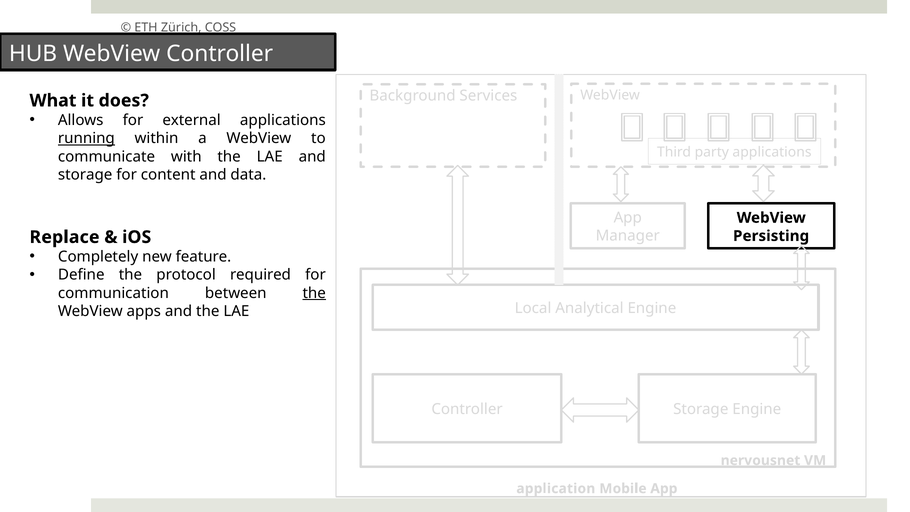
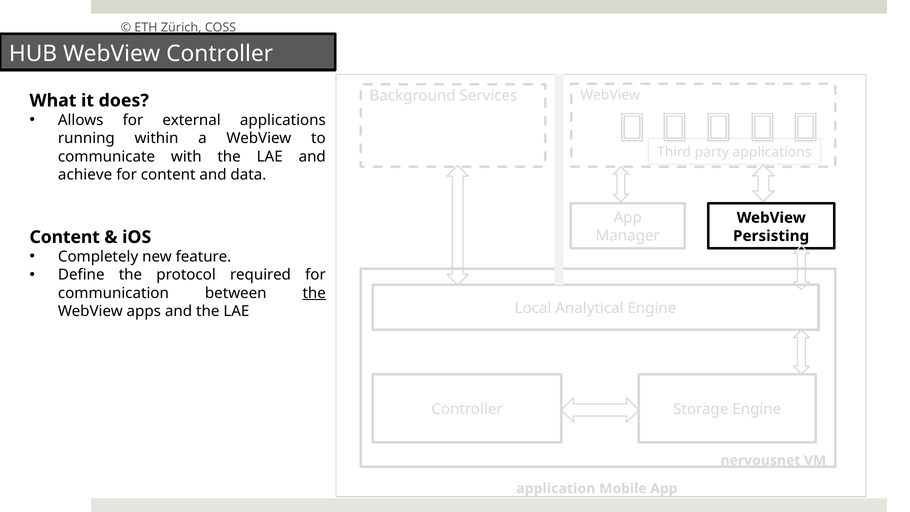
running underline: present -> none (86, 138)
storage: storage -> achieve (85, 175)
Replace: Replace -> Content (65, 237)
